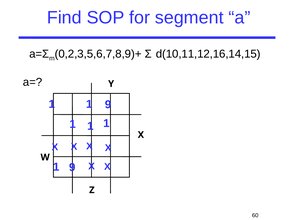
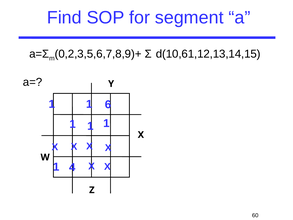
d(10,11,12,16,14,15: d(10,11,12,16,14,15 -> d(10,61,12,13,14,15 (208, 54)
9: 9 -> 6 (108, 104)
9: 9 -> 4 (72, 167)
